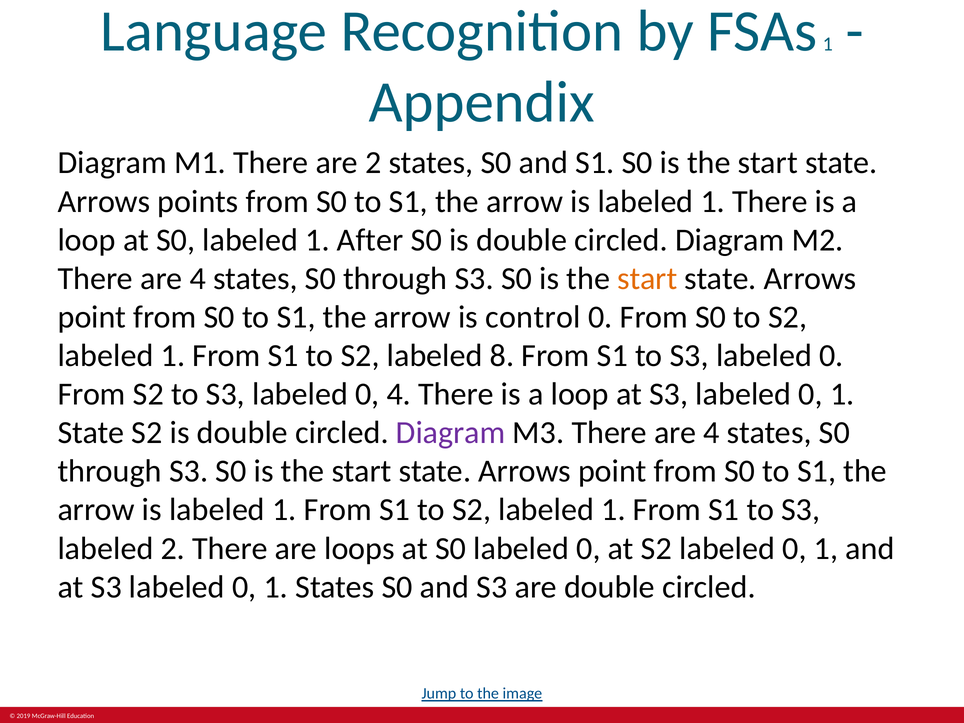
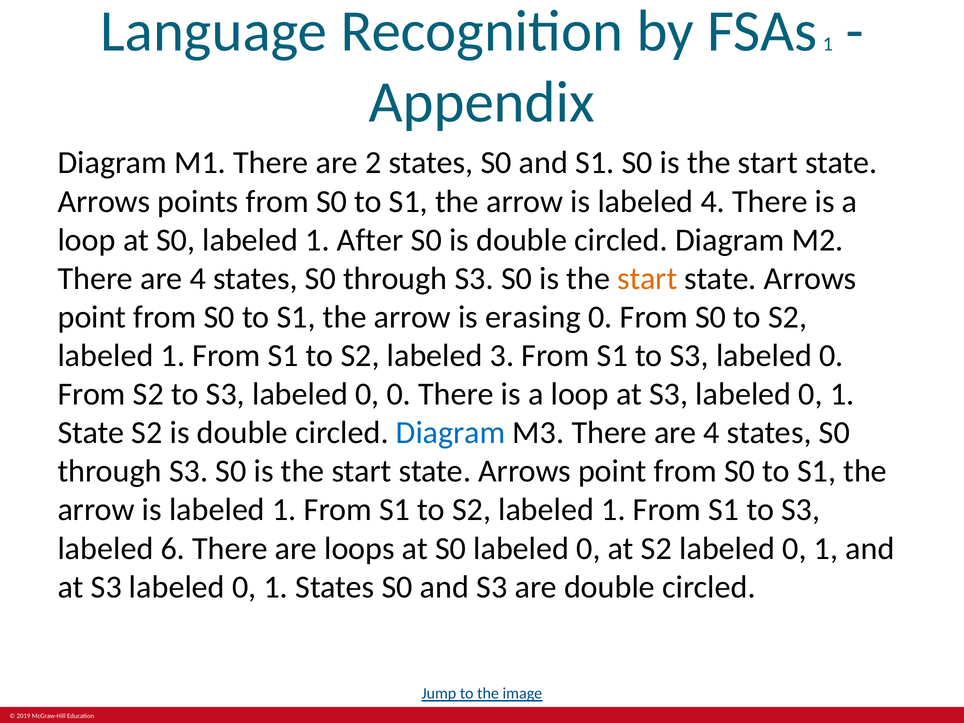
1: 1 -> 4 (713, 201)
control: control -> erasing (533, 317)
8: 8 -> 3 (502, 356)
0 4: 4 -> 0 (399, 394)
Diagram colour: purple -> blue (451, 433)
labeled 2: 2 -> 6 (173, 548)
